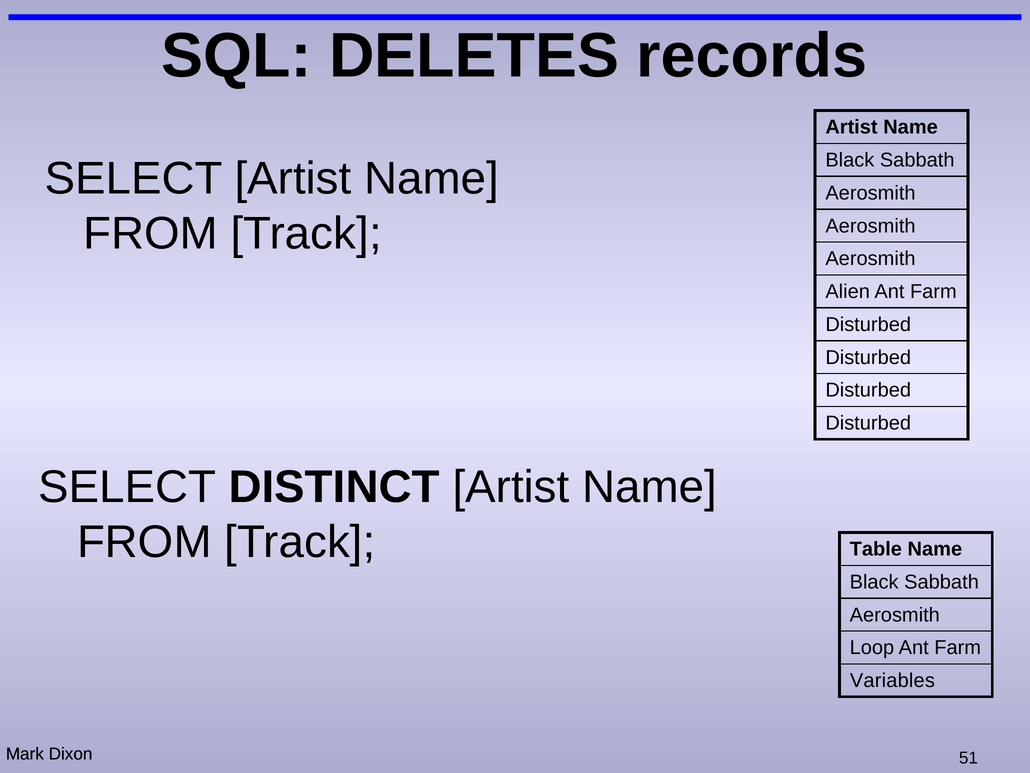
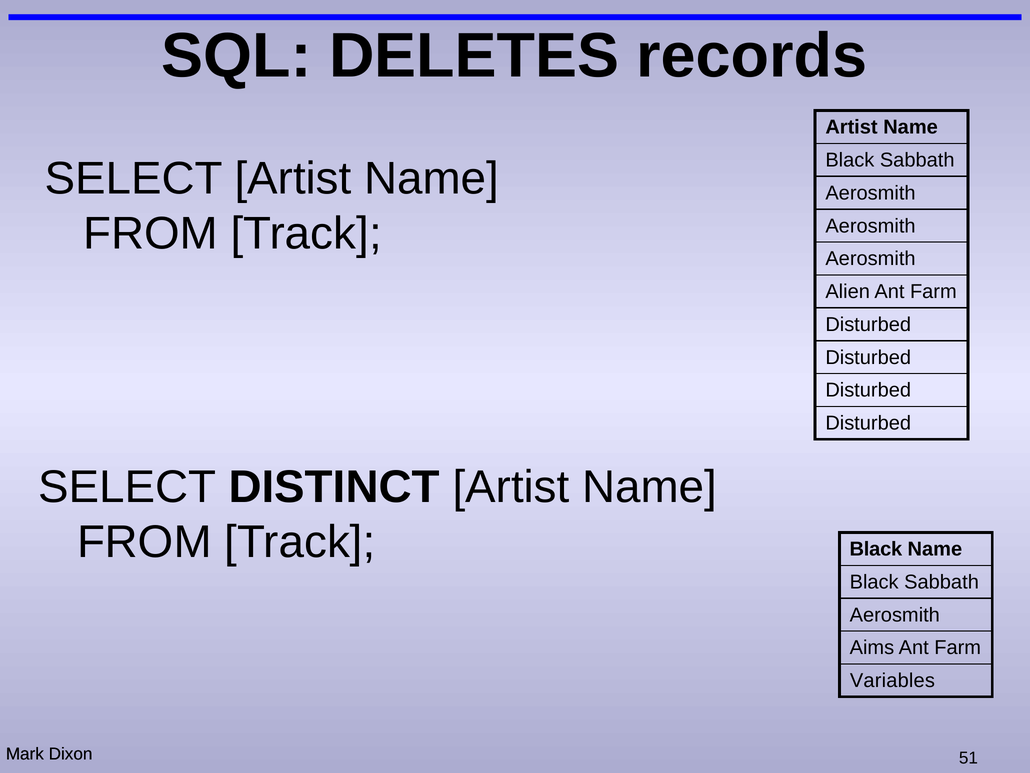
Table: Table -> Black (876, 549)
Loop: Loop -> Aims (872, 647)
